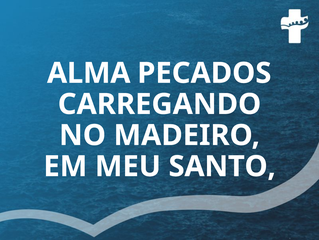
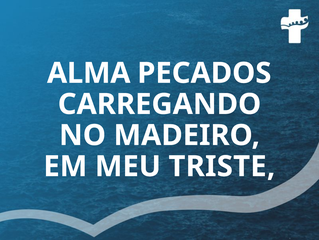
SANTO: SANTO -> TRISTE (222, 166)
